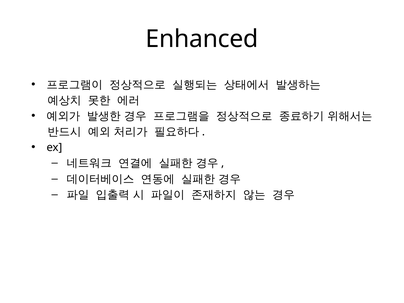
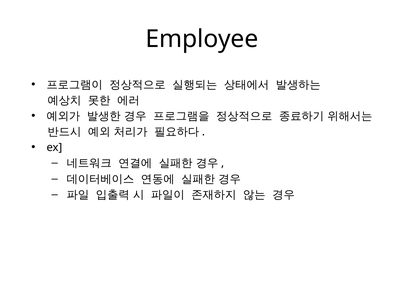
Enhanced: Enhanced -> Employee (202, 39)
